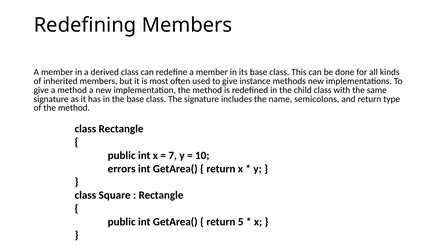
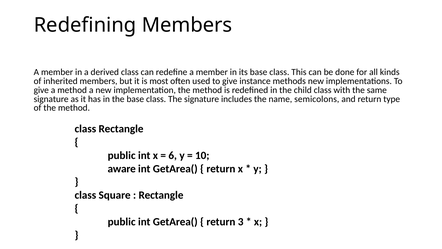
7: 7 -> 6 (173, 155)
errors: errors -> aware (122, 168)
5: 5 -> 3 (241, 221)
